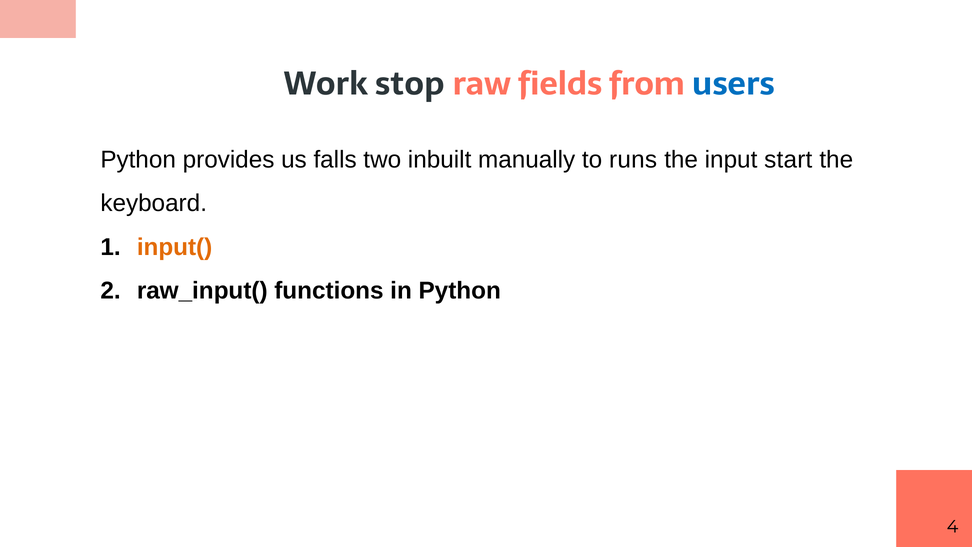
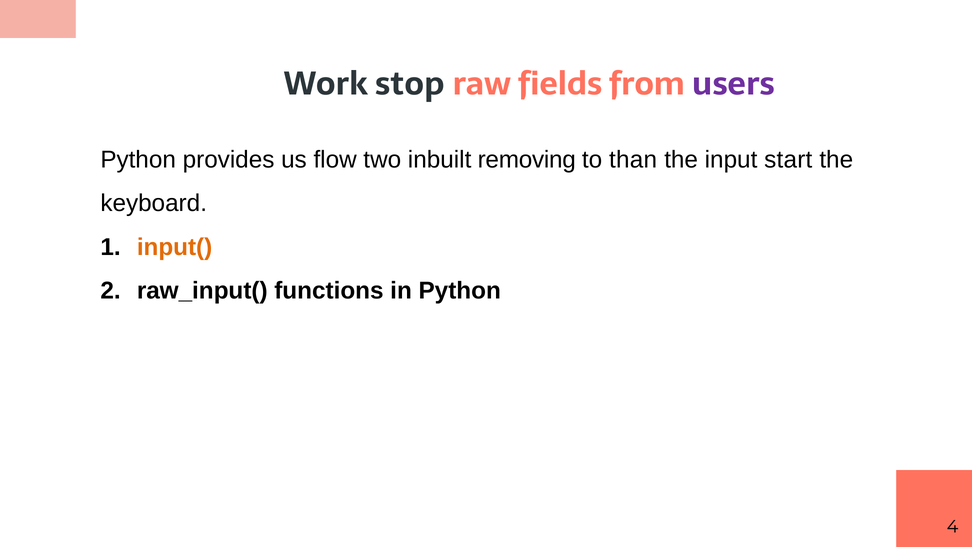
users colour: blue -> purple (734, 84)
falls: falls -> flow (335, 160)
manually: manually -> removing (527, 160)
runs: runs -> than (633, 160)
